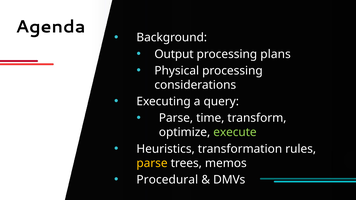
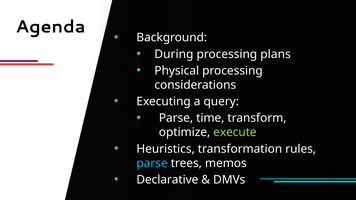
Output: Output -> During (174, 54)
parse colour: yellow -> light blue (152, 163)
Procedural: Procedural -> Declarative (167, 180)
